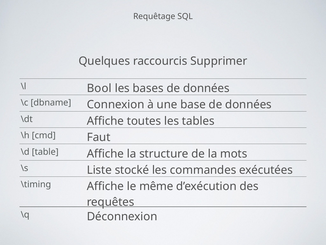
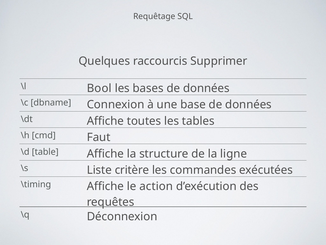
mots: mots -> ligne (234, 153)
stocké: stocké -> critère (132, 170)
même: même -> action (156, 186)
